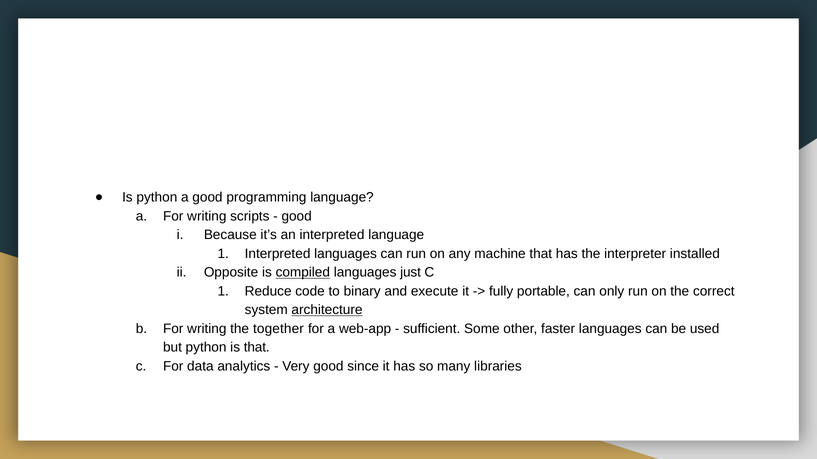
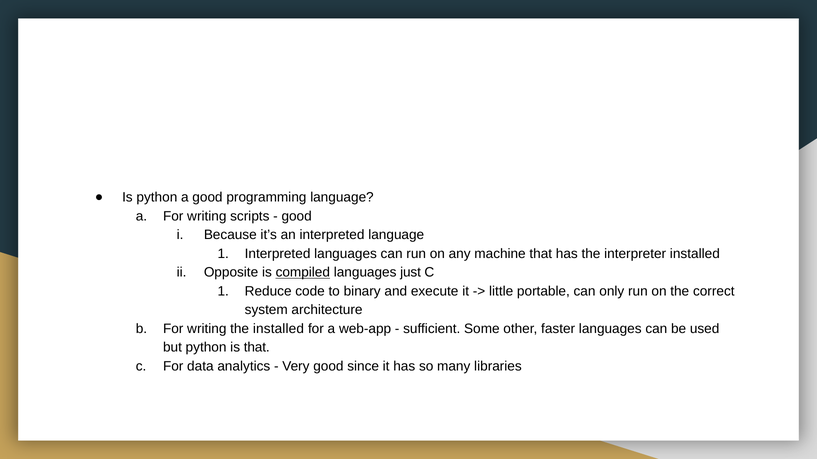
fully: fully -> little (501, 292)
architecture underline: present -> none (327, 310)
the together: together -> installed (278, 329)
